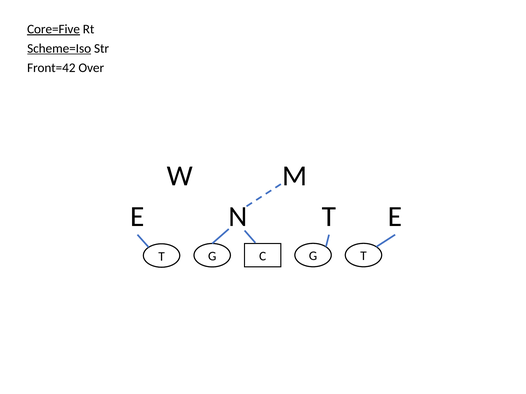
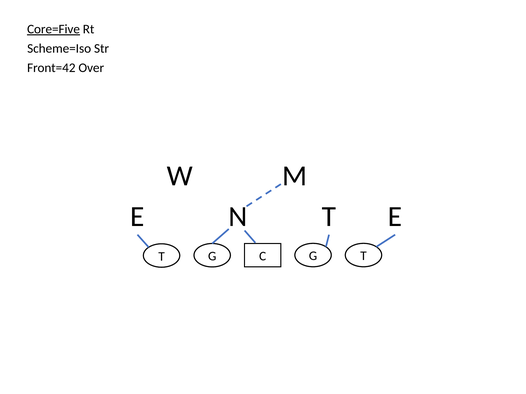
Scheme=Iso underline: present -> none (59, 49)
